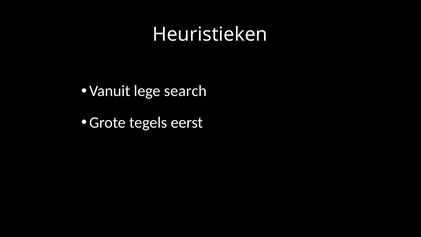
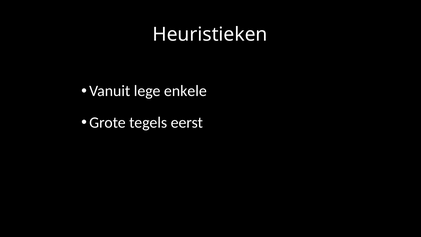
search: search -> enkele (185, 91)
